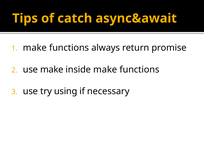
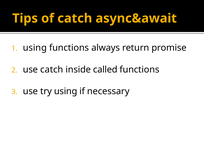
make: make -> using (35, 48)
use make: make -> catch (52, 70)
inside make: make -> called (105, 70)
